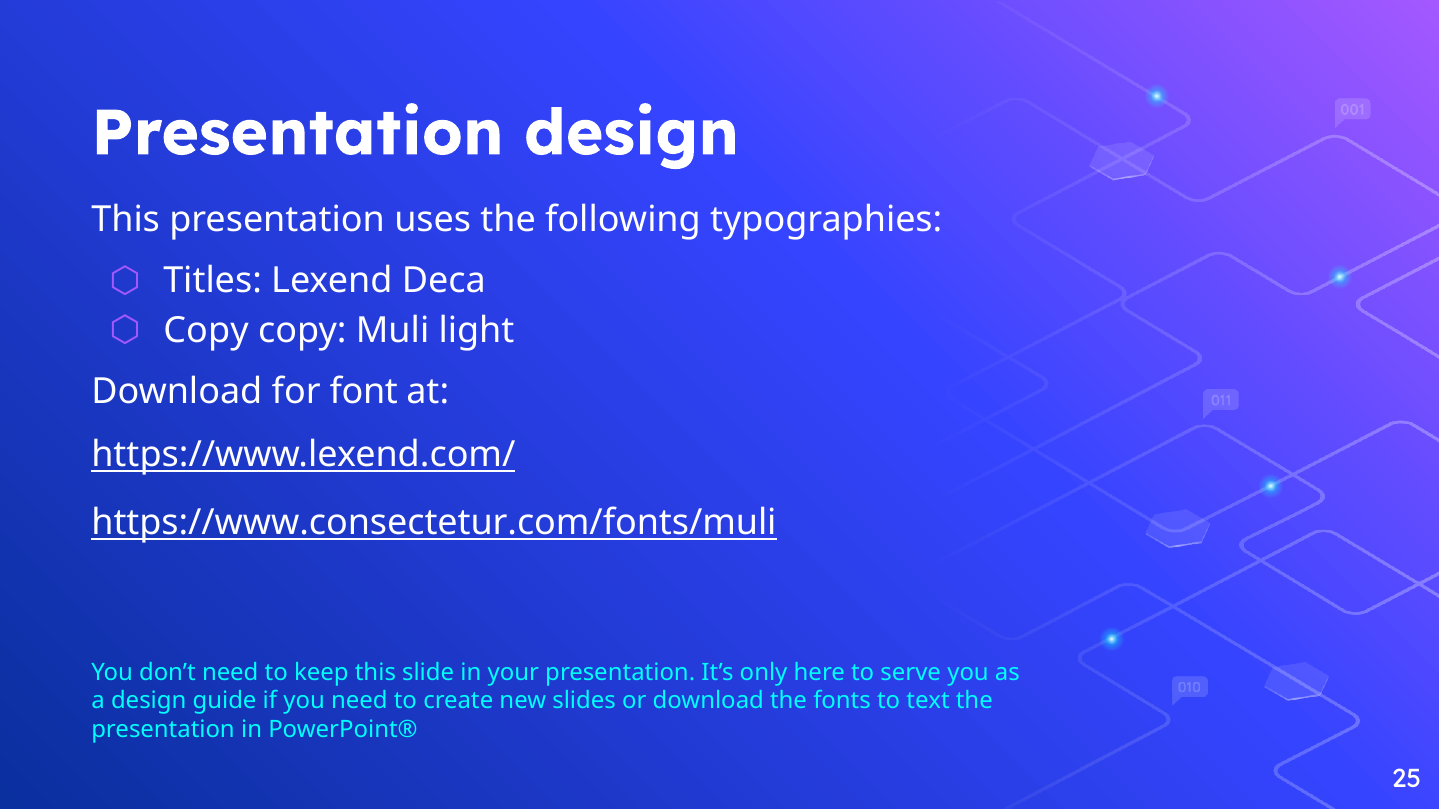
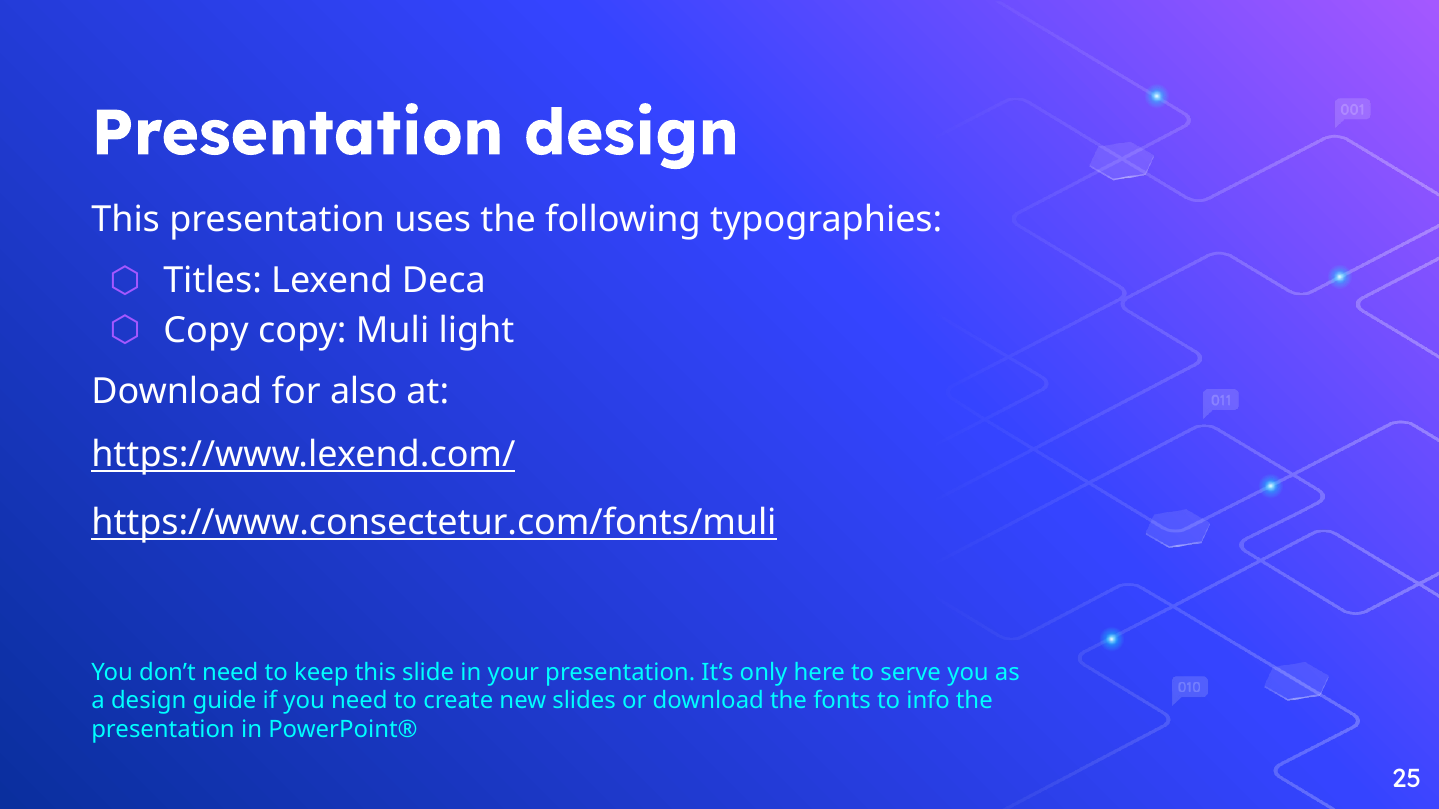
font: font -> also (364, 392)
text: text -> info (928, 701)
